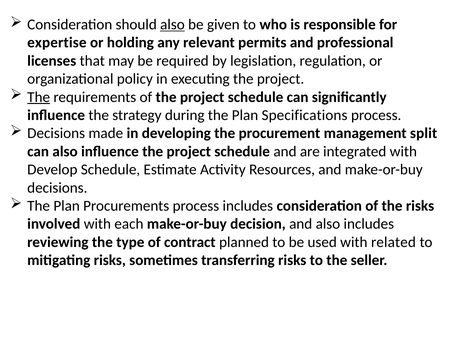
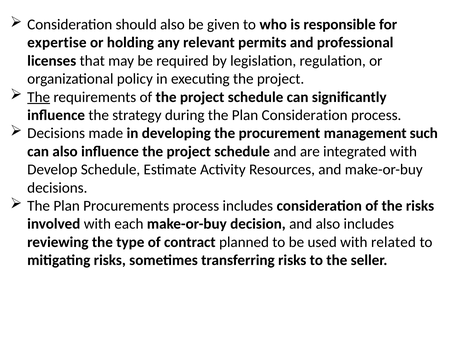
also underline: present -> none (172, 24)
Plan Specifications: Specifications -> Consideration (305, 115)
split: split -> such (424, 133)
